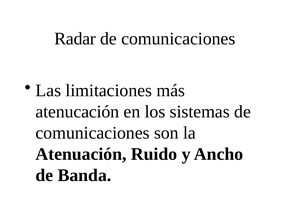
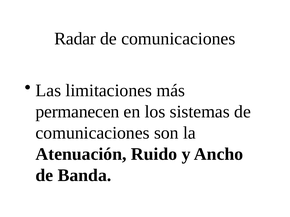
atenucación: atenucación -> permanecen (77, 112)
